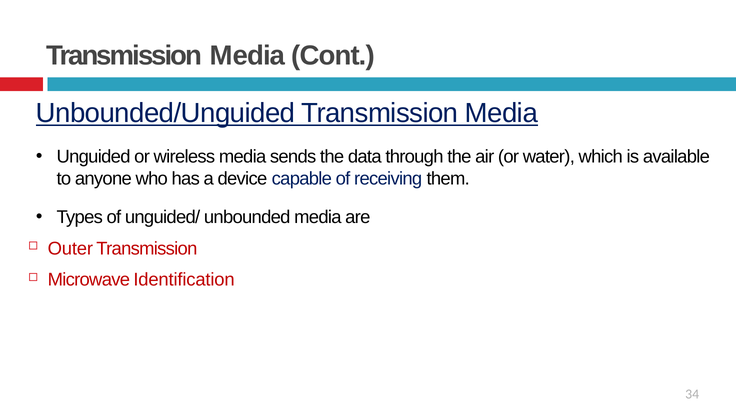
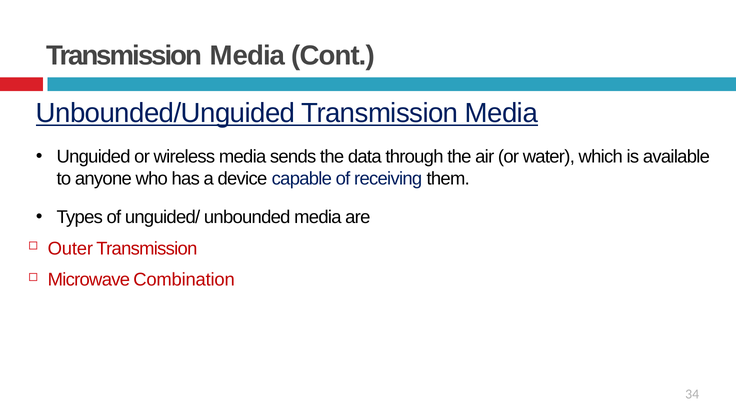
Identification: Identification -> Combination (184, 280)
